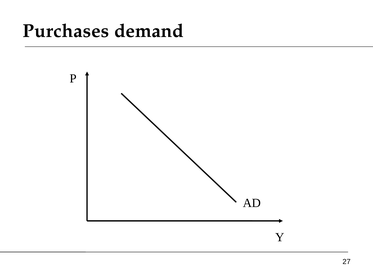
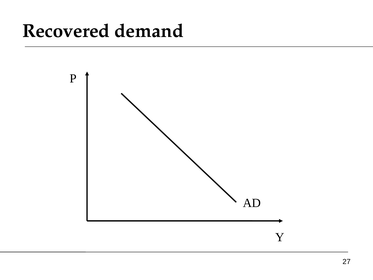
Purchases: Purchases -> Recovered (66, 31)
